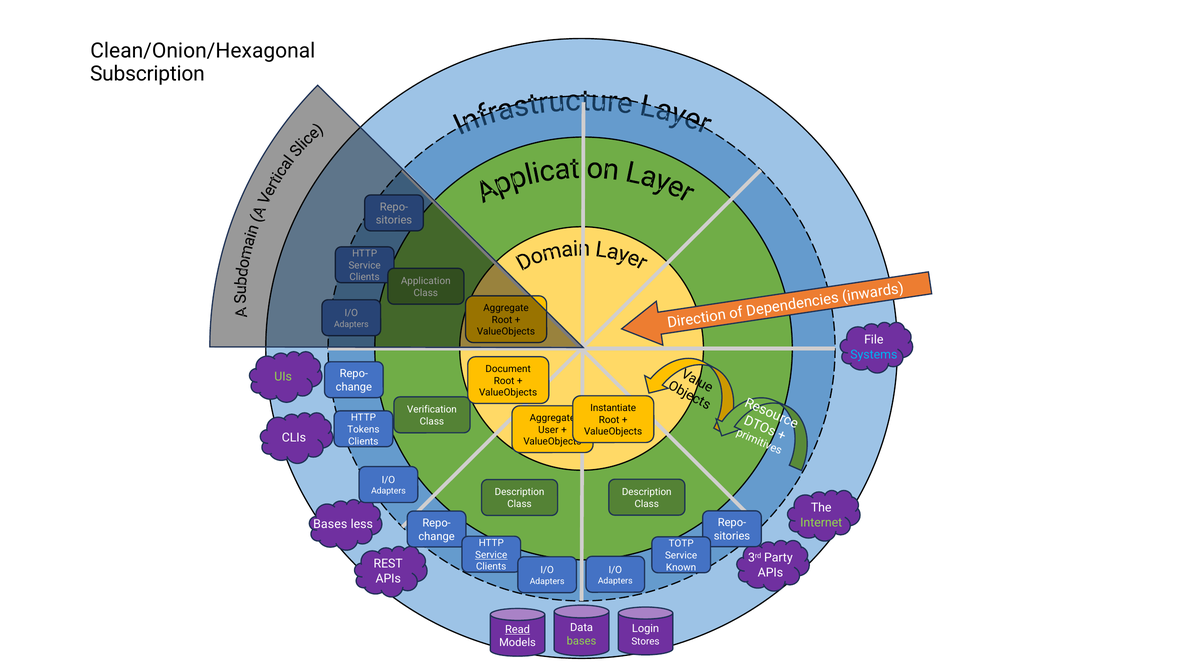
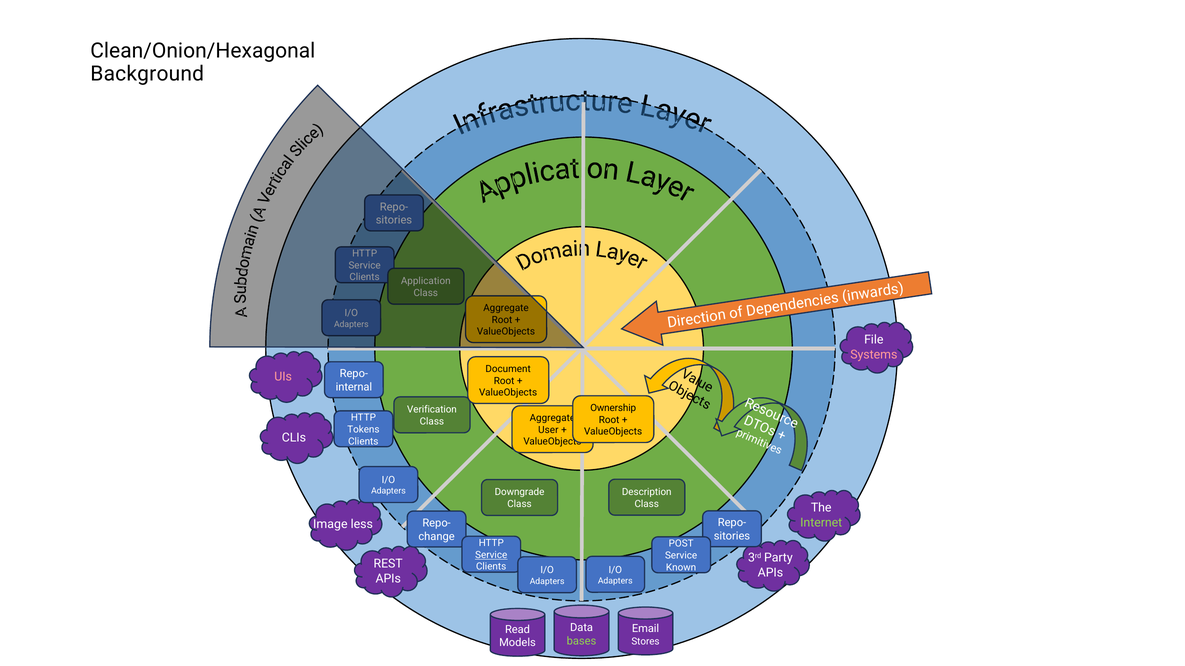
Subscription: Subscription -> Background (147, 74)
Systems colour: light blue -> pink (874, 355)
UIs colour: light green -> pink (283, 377)
change: change -> internal (354, 387)
Instantiate: Instantiate -> Ownership (613, 408)
Description: Description -> Downgrade (520, 493)
Bases: Bases -> Image (330, 525)
TOTP: TOTP -> POST (681, 544)
Login: Login -> Email (646, 629)
Read underline: present -> none (518, 630)
